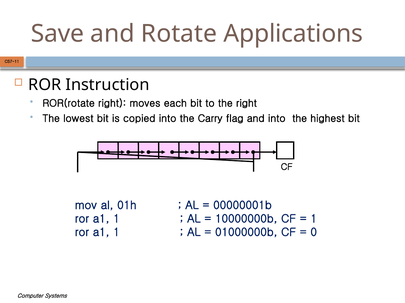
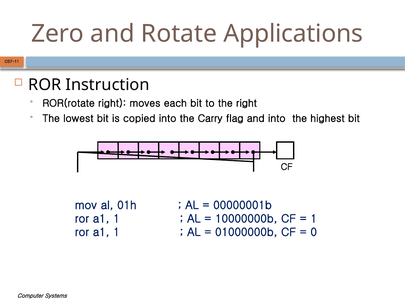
Save: Save -> Zero (58, 34)
